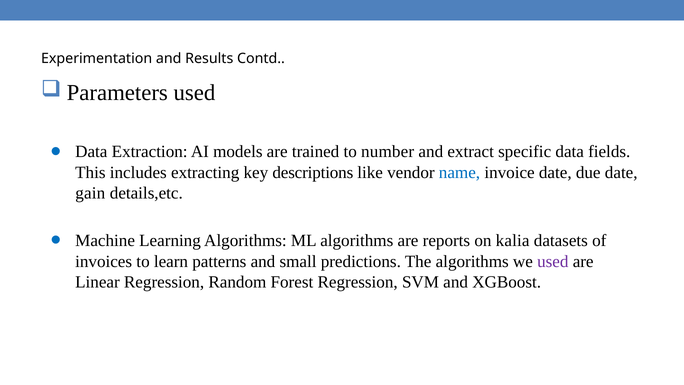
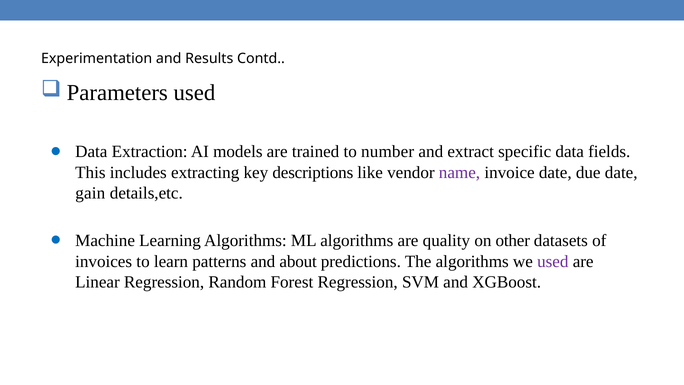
name colour: blue -> purple (459, 172)
reports: reports -> quality (446, 241)
kalia: kalia -> other (513, 241)
small: small -> about (298, 261)
